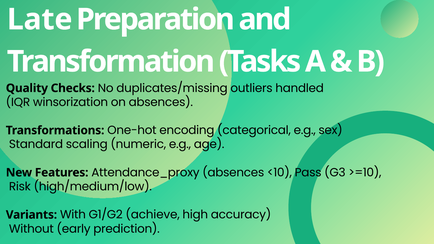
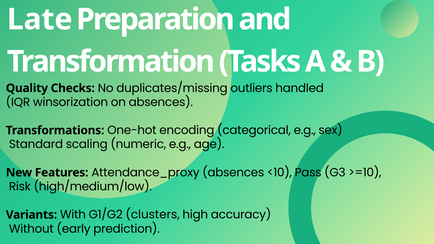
achieve: achieve -> clusters (153, 215)
